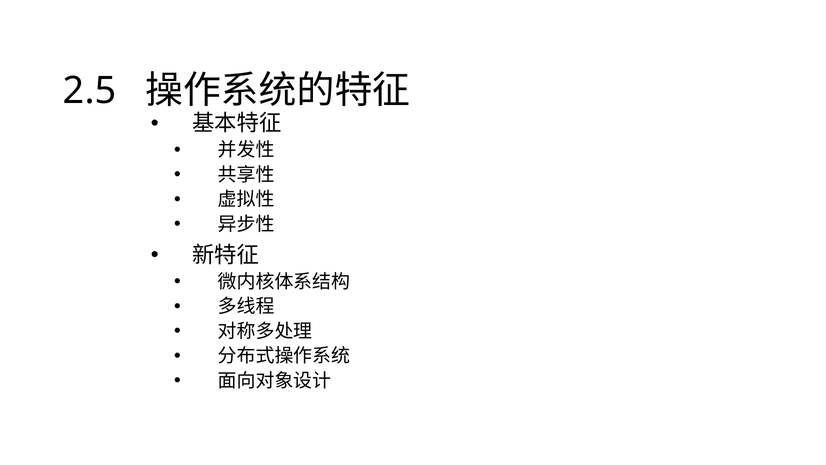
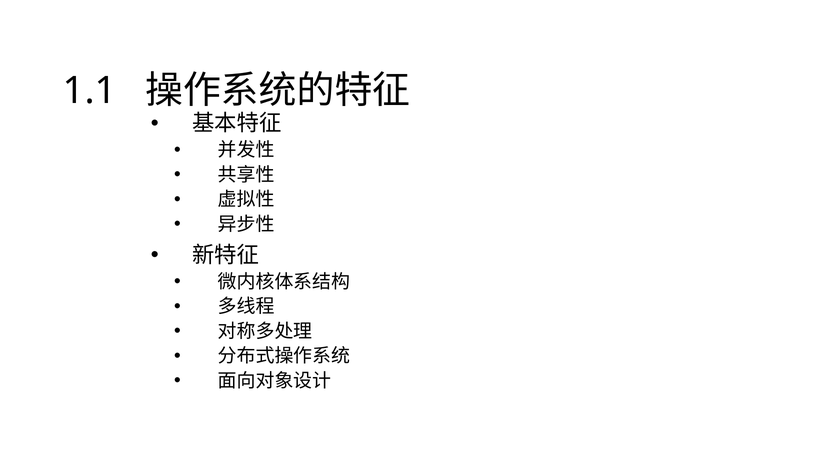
2.5: 2.5 -> 1.1 (90, 91)
